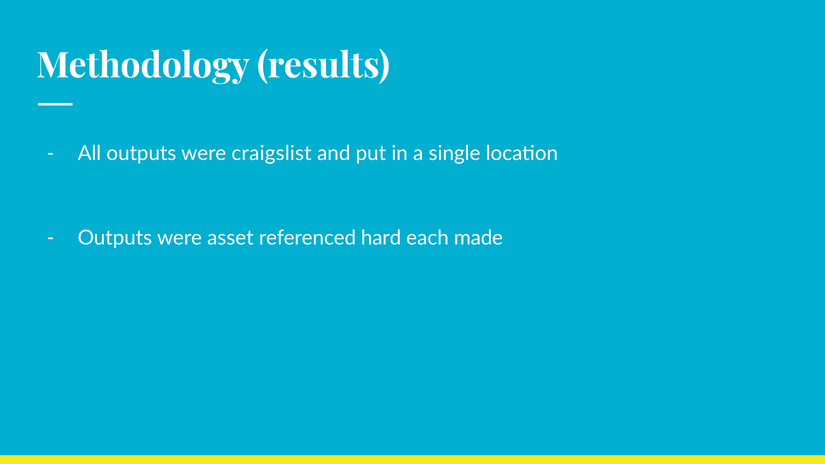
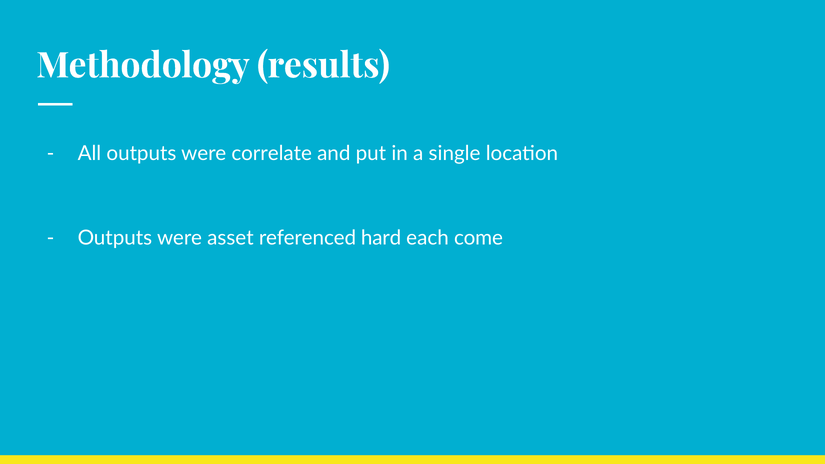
craigslist: craigslist -> correlate (272, 154)
made: made -> come (478, 238)
